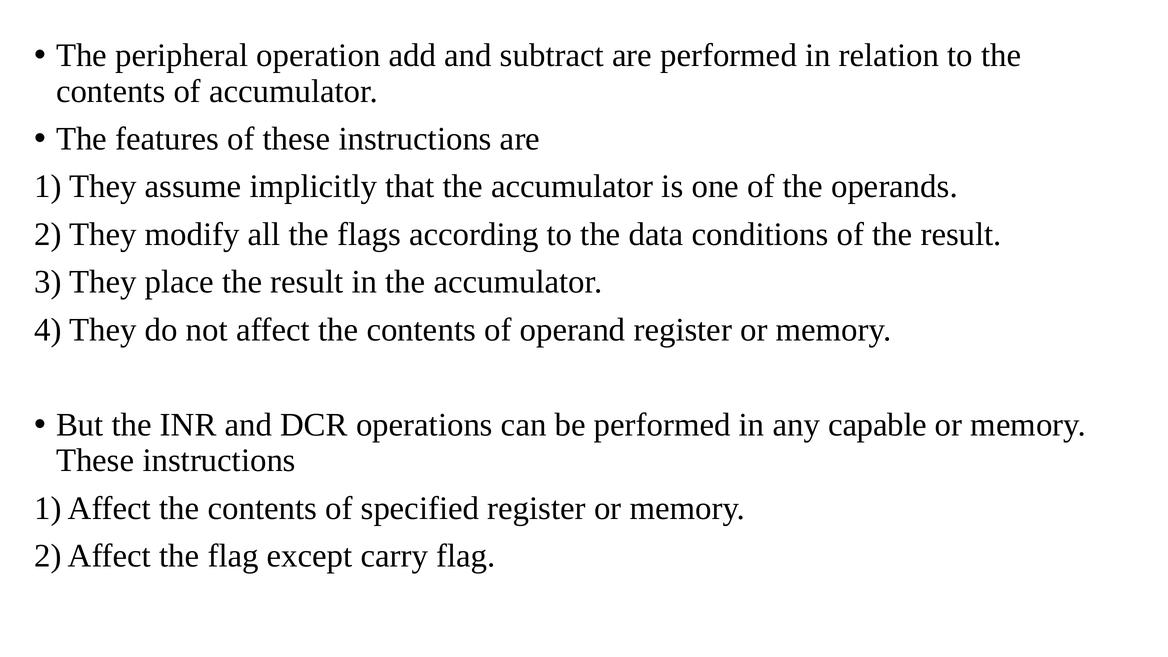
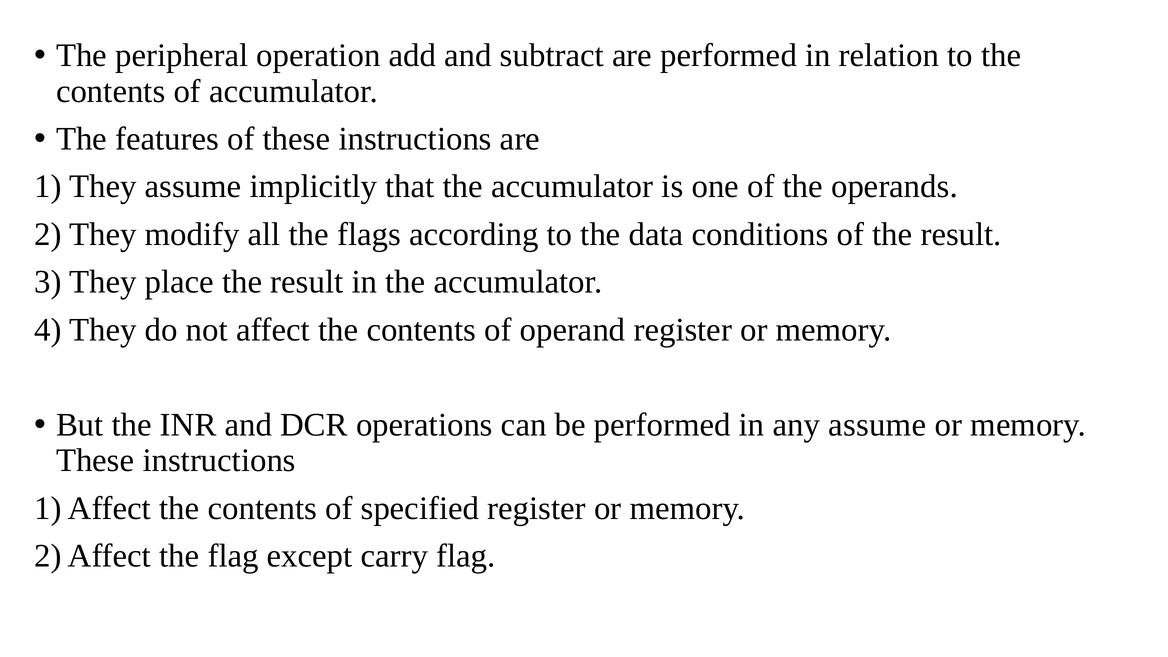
any capable: capable -> assume (877, 425)
